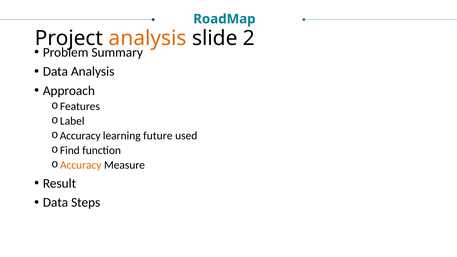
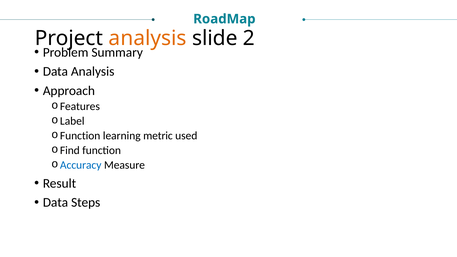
Accuracy: Accuracy -> Function (80, 136)
future: future -> metric (158, 136)
Accuracy colour: orange -> blue (81, 165)
